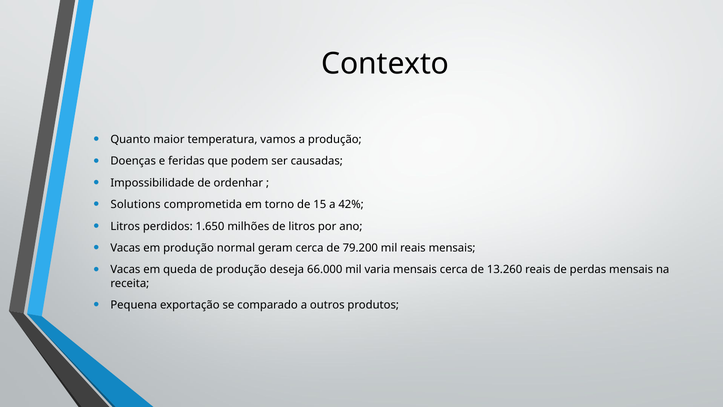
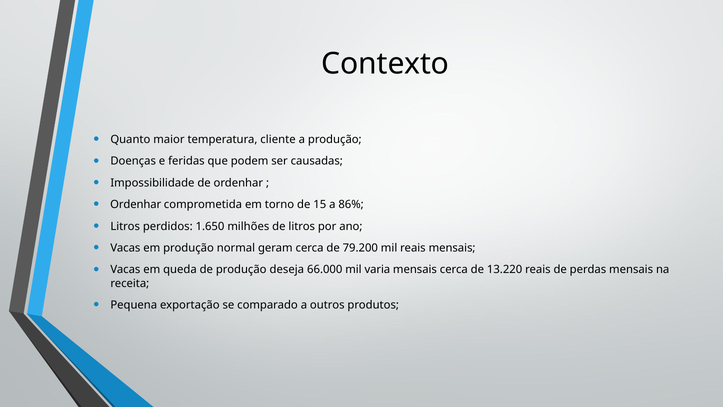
vamos: vamos -> cliente (278, 139)
Solutions: Solutions -> Ordenhar (136, 204)
42%: 42% -> 86% (351, 204)
13.260: 13.260 -> 13.220 (505, 270)
